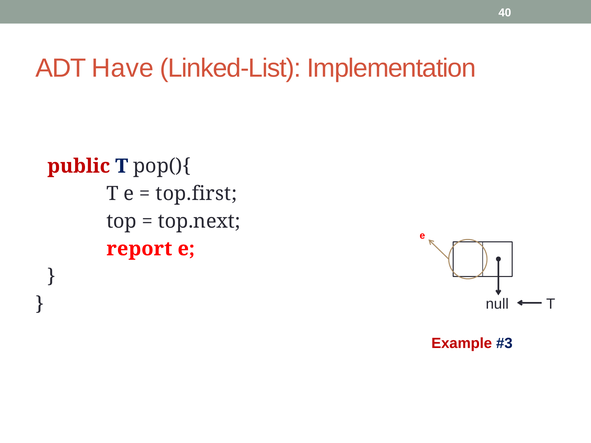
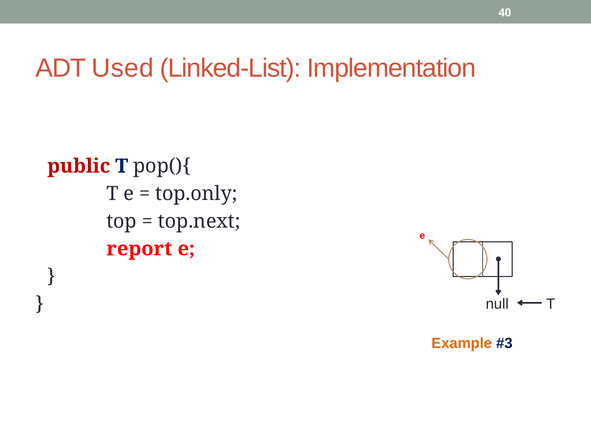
Have: Have -> Used (123, 68)
top.first: top.first -> top.only (196, 194)
Example colour: red -> orange (462, 344)
